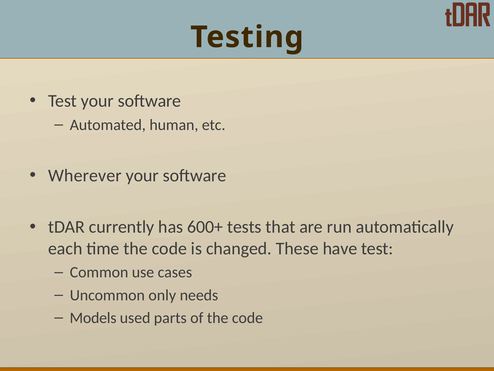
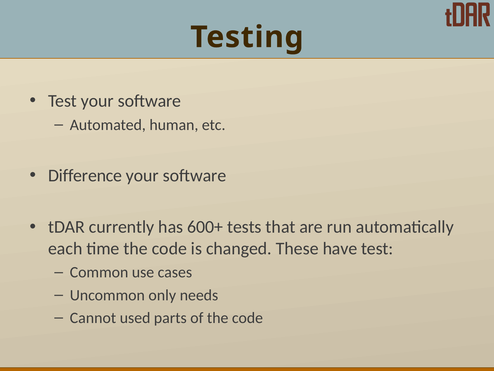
Wherever: Wherever -> Difference (85, 175)
Models: Models -> Cannot (93, 318)
